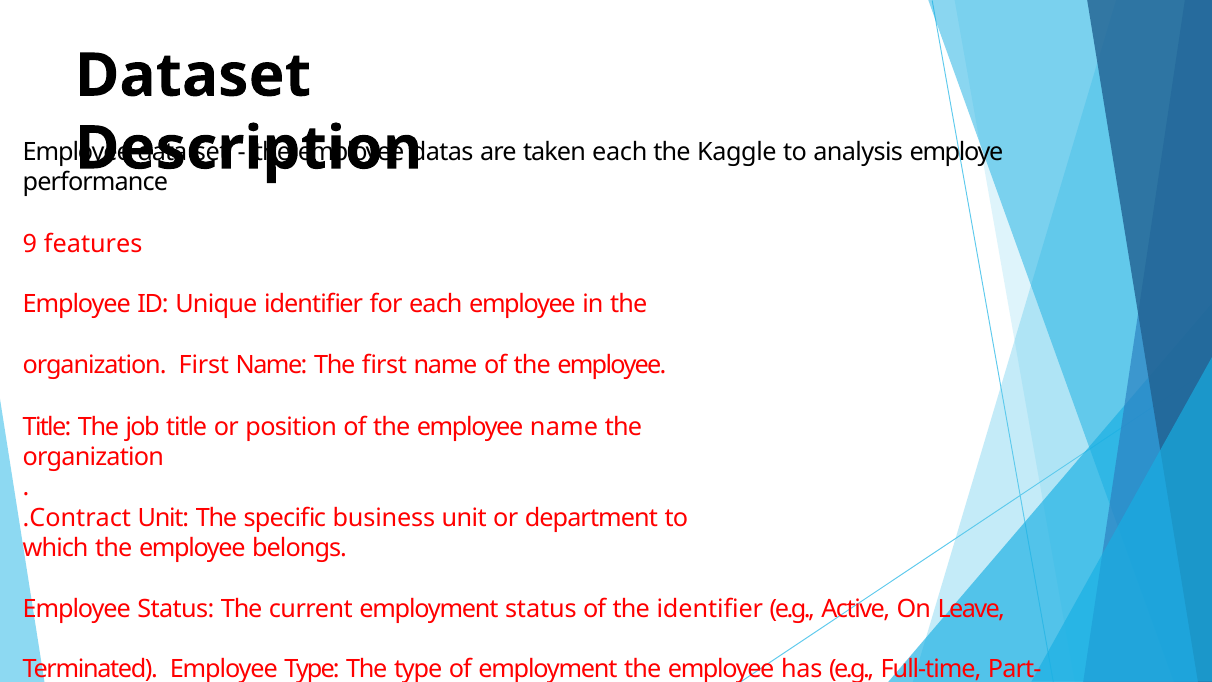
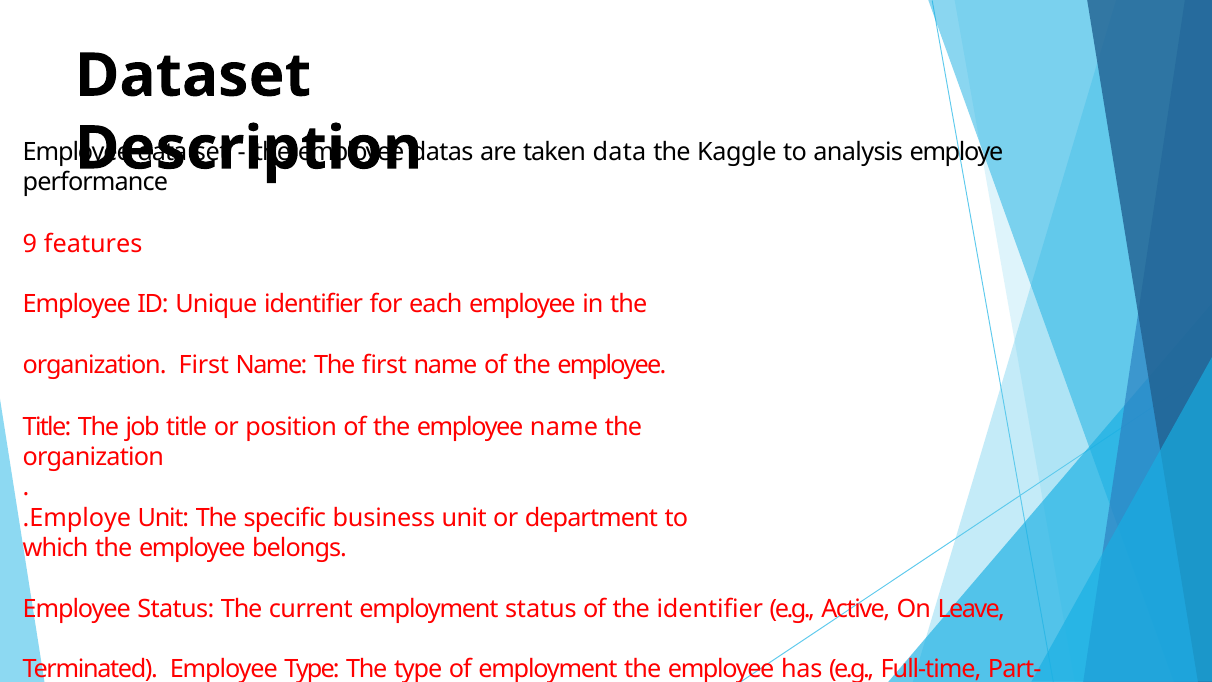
taken each: each -> data (619, 152)
.Contract: .Contract -> .Employe (77, 518)
